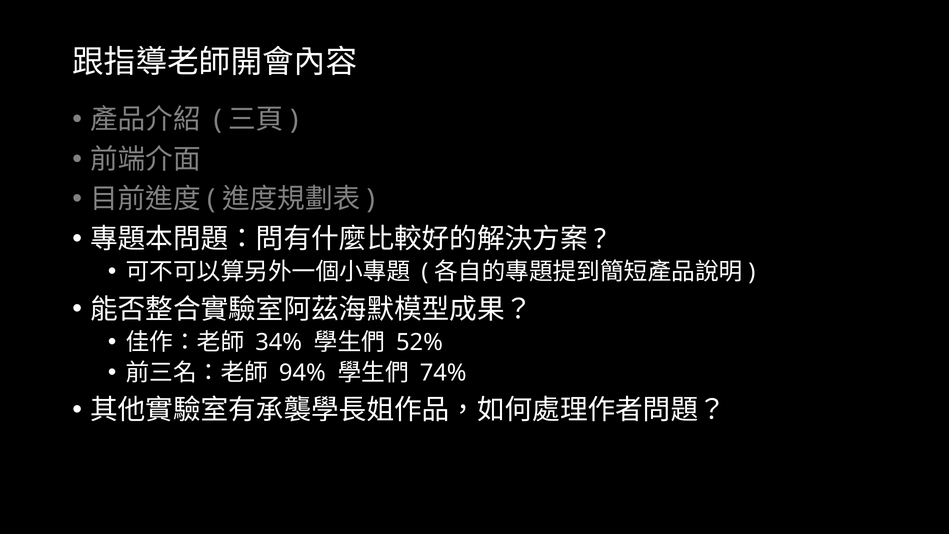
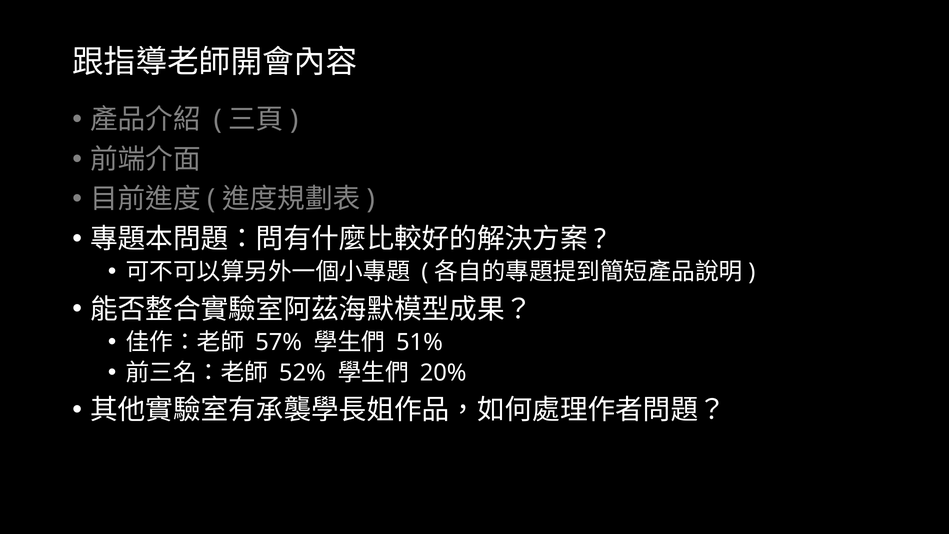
34%: 34% -> 57% (279, 342)
52%: 52% -> 51% (419, 342)
94%: 94% -> 52% (302, 373)
74%: 74% -> 20% (443, 373)
